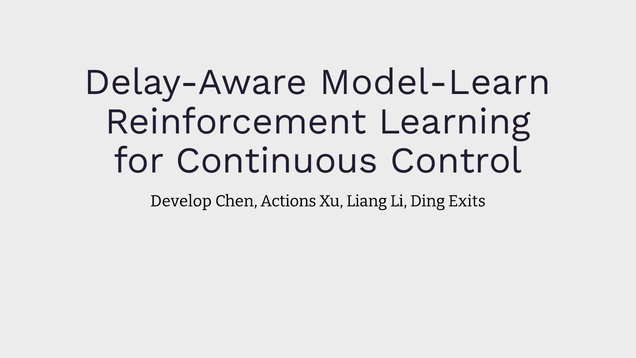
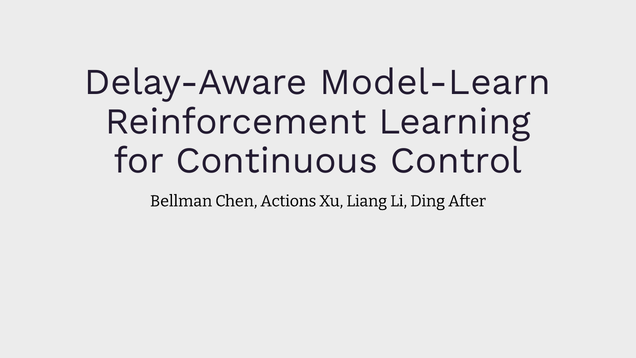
Develop: Develop -> Bellman (181, 201)
Exits: Exits -> After (467, 201)
